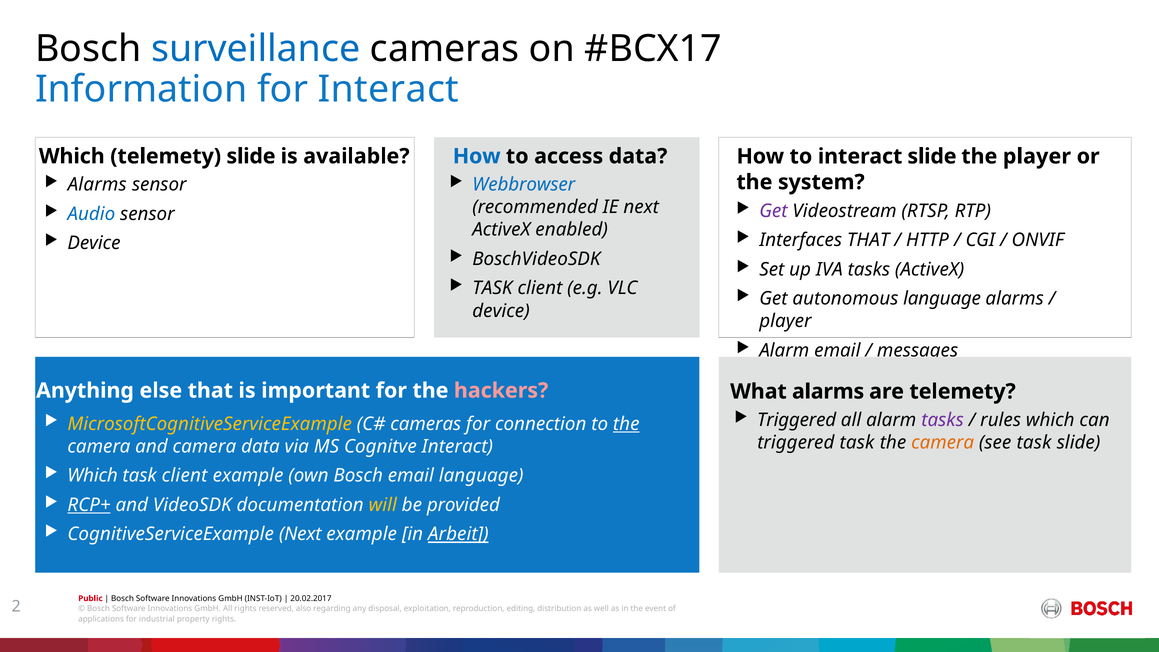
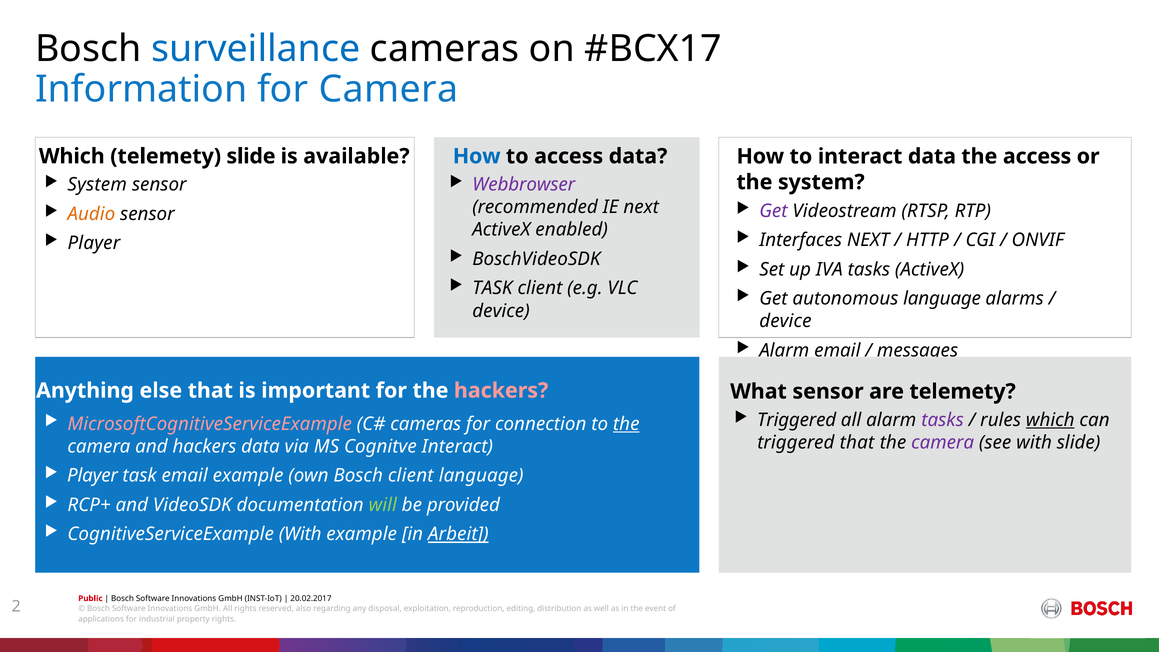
for Interact: Interact -> Camera (388, 89)
interact slide: slide -> data (932, 156)
the player: player -> access (1037, 156)
Alarms: Alarms -> System (97, 185)
Webbrowser colour: blue -> purple (524, 185)
Audio colour: blue -> orange (91, 214)
Interfaces THAT: THAT -> NEXT (868, 240)
Device: Device -> Player (94, 243)
player: player -> device (785, 321)
What alarms: alarms -> sensor (828, 392)
which underline: none -> present (1050, 420)
MicrosoftCognitiveServiceExample colour: yellow -> pink (210, 424)
triggered task: task -> that (857, 442)
camera colour: orange -> purple (943, 442)
see task: task -> with (1034, 442)
and camera: camera -> hackers (204, 446)
Which: Which -> Player (93, 476)
client: client -> email (185, 476)
Bosch email: email -> client (411, 476)
RCP+ underline: present -> none (89, 505)
will colour: yellow -> light green (383, 505)
CognitiveServiceExample Next: Next -> With (300, 534)
